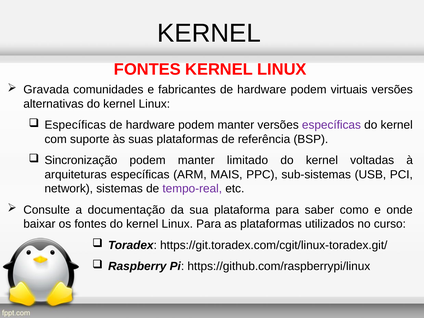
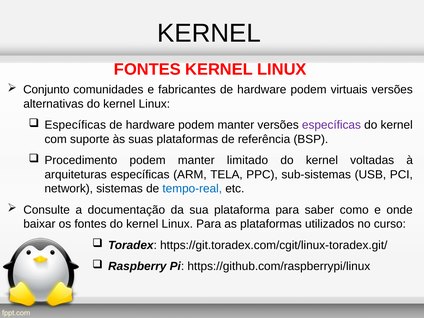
Gravada: Gravada -> Conjunto (46, 90)
Sincronização: Sincronização -> Procedimento (81, 160)
MAIS: MAIS -> TELA (227, 175)
tempo-real colour: purple -> blue (192, 189)
